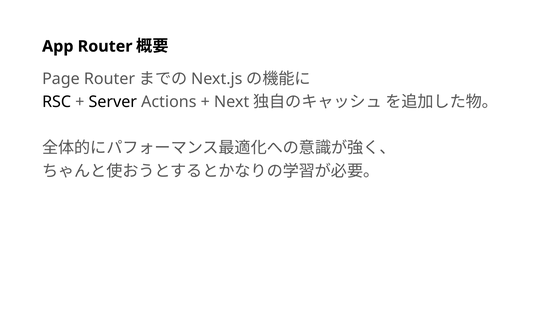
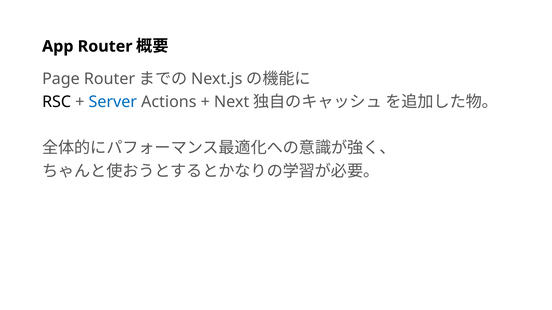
Server colour: black -> blue (113, 102)
